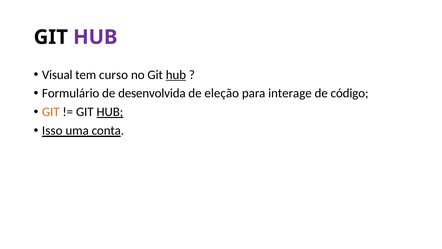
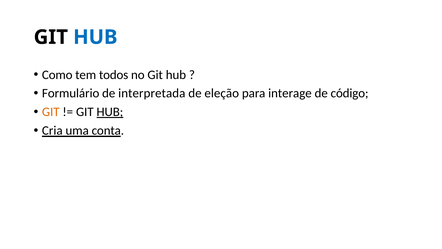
HUB colour: purple -> blue (95, 37)
Visual: Visual -> Como (57, 75)
curso: curso -> todos (114, 75)
hub underline: present -> none (176, 75)
desenvolvida: desenvolvida -> interpretada (152, 93)
Isso: Isso -> Cria (52, 131)
